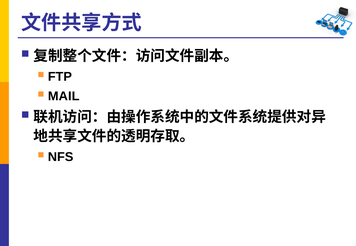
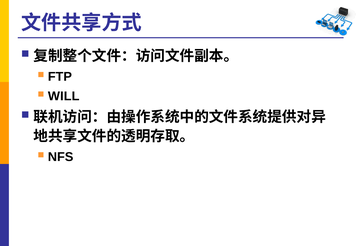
MAIL: MAIL -> WILL (64, 96)
